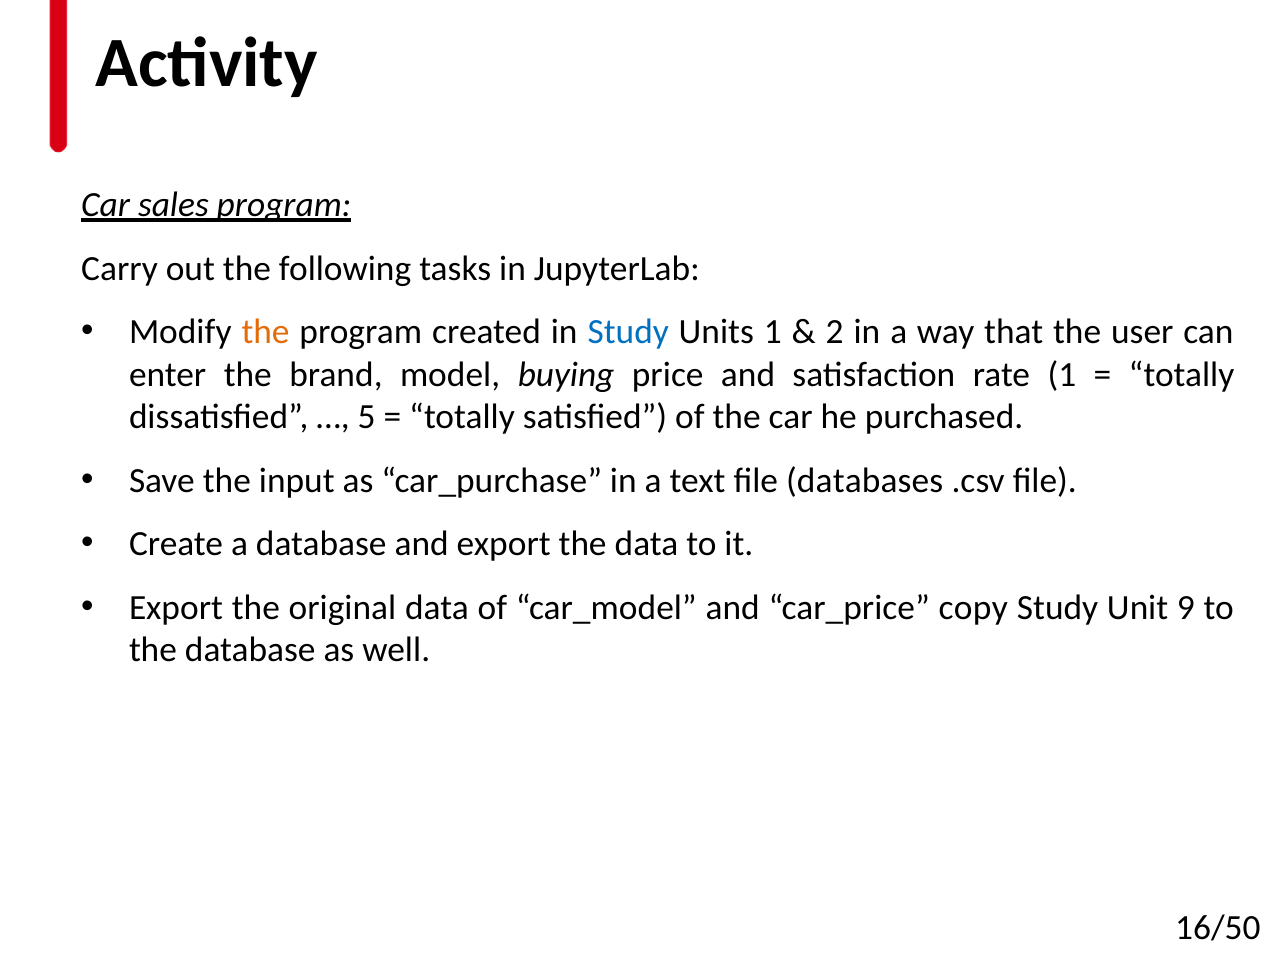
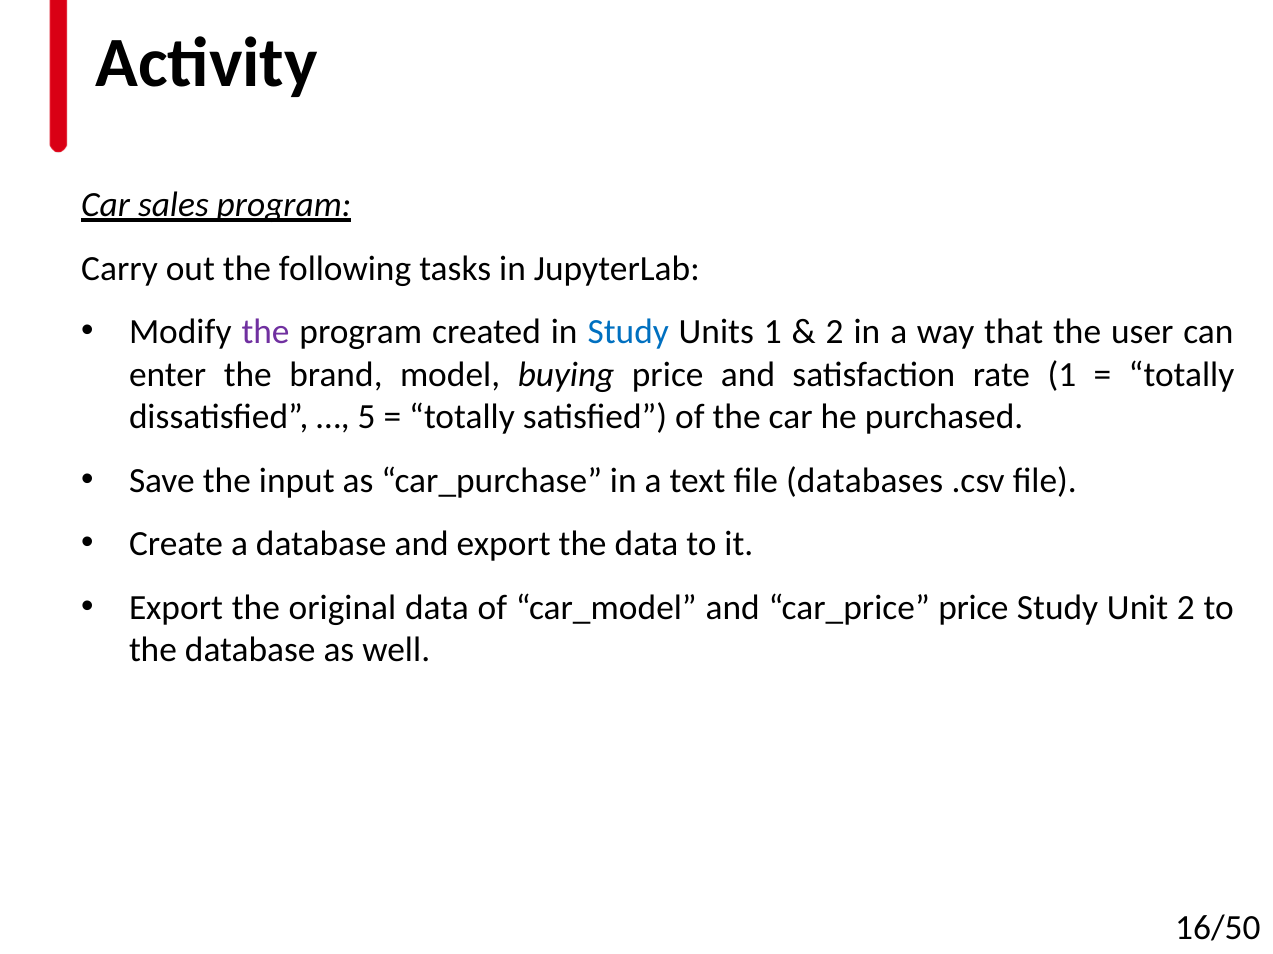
the colour: orange -> purple (266, 332)
car_price copy: copy -> price (974, 608)
Unit 9: 9 -> 2 (1186, 608)
